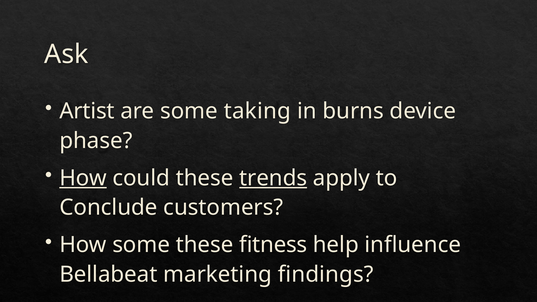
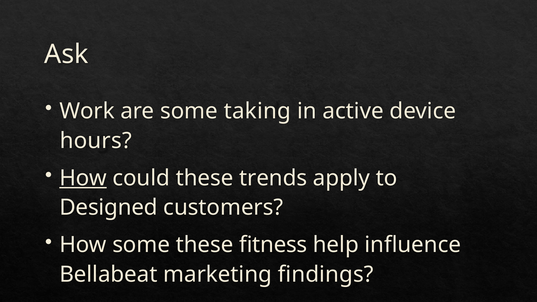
Artist: Artist -> Work (87, 111)
burns: burns -> active (353, 111)
phase: phase -> hours (96, 141)
trends underline: present -> none (273, 178)
Conclude: Conclude -> Designed (109, 208)
